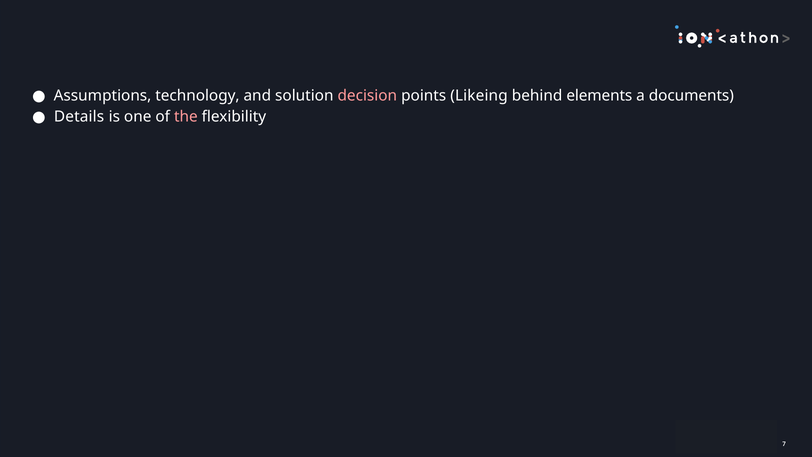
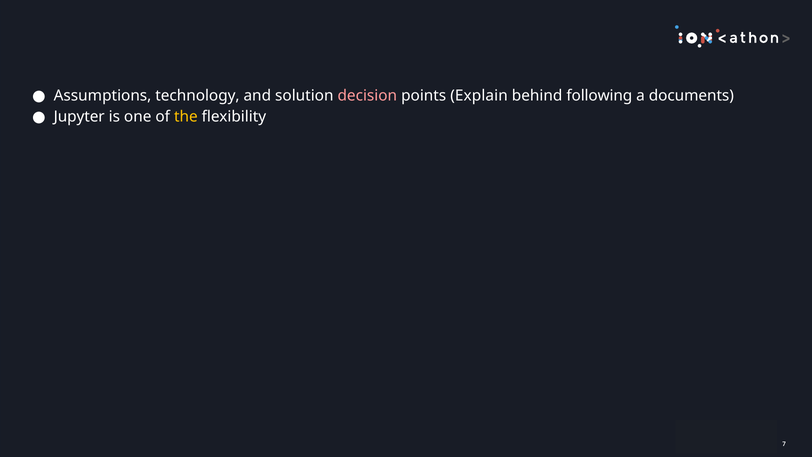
Likeing: Likeing -> Explain (479, 96)
elements: elements -> following (599, 96)
Details: Details -> Jupyter (79, 117)
the colour: pink -> yellow (186, 117)
